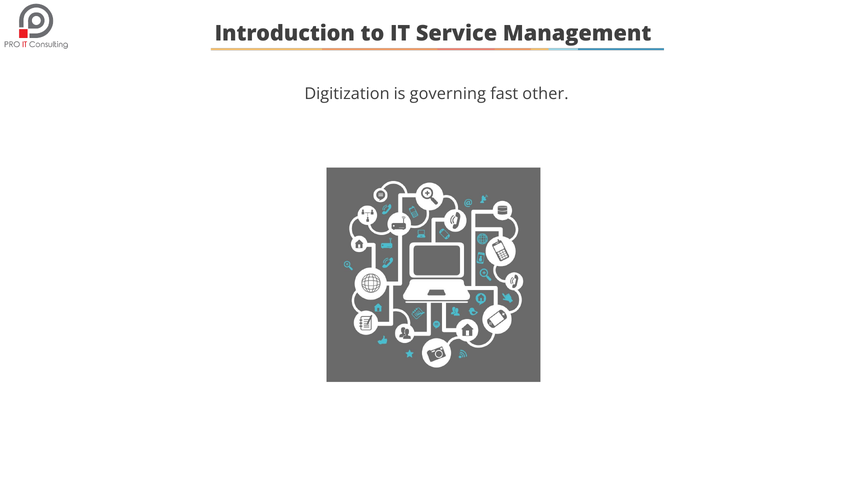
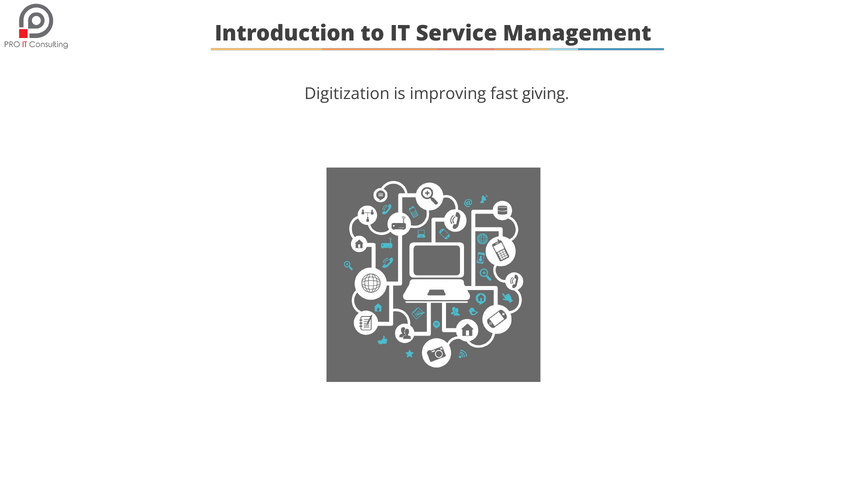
governing: governing -> improving (448, 94)
other: other -> giving (546, 94)
